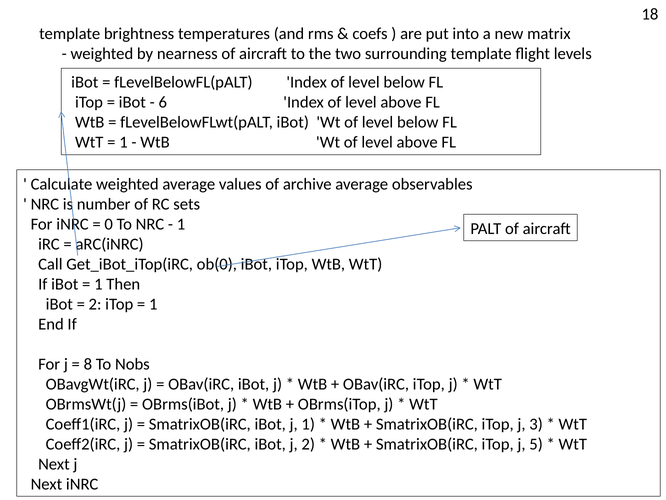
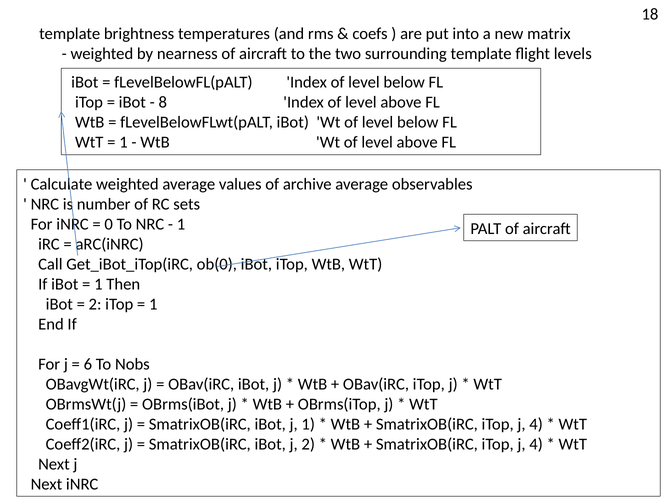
6: 6 -> 8 (163, 102)
8: 8 -> 6 (88, 364)
3: 3 -> 4 (536, 424)
5: 5 -> 4 (536, 444)
